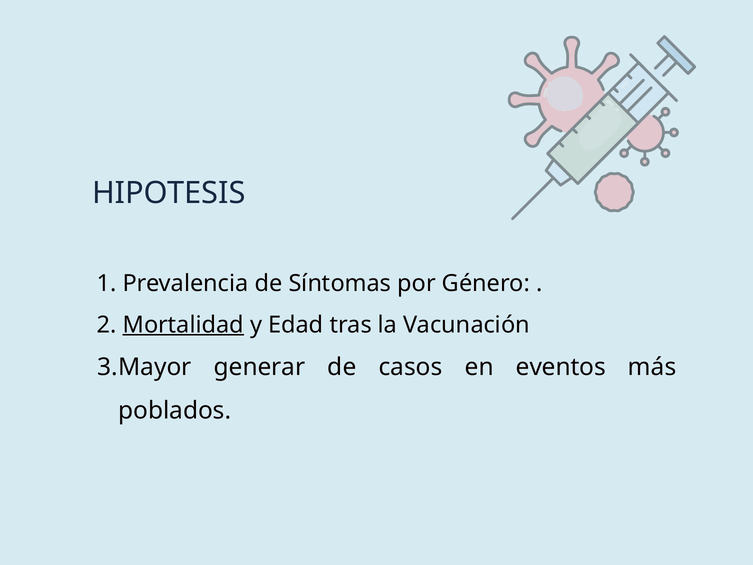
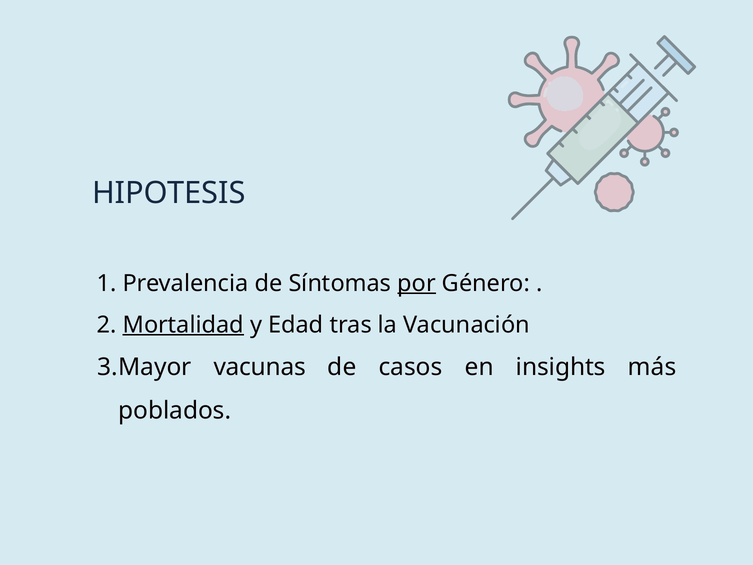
por underline: none -> present (417, 283)
generar: generar -> vacunas (260, 367)
eventos: eventos -> insights (561, 367)
